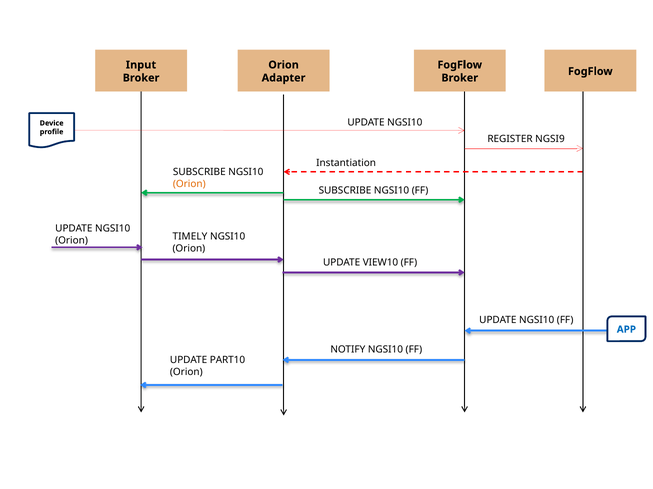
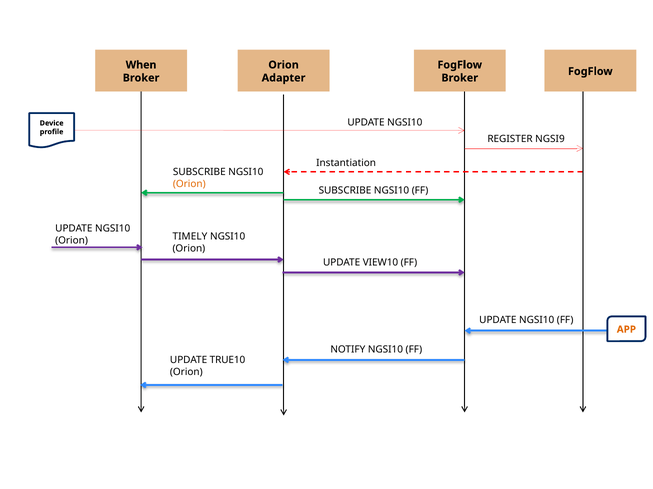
Input: Input -> When (141, 65)
APP colour: blue -> orange (626, 330)
PART10: PART10 -> TRUE10 (227, 361)
